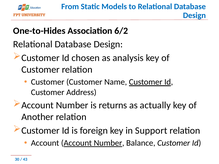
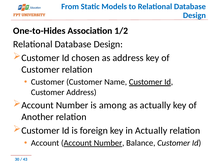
6/2: 6/2 -> 1/2 (121, 31)
as analysis: analysis -> address (128, 58)
returns: returns -> among (113, 105)
in Support: Support -> Actually (151, 131)
